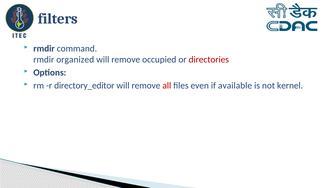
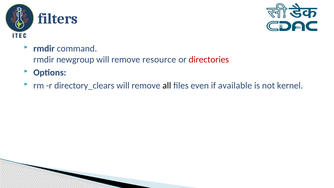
organized: organized -> newgroup (75, 60)
occupied: occupied -> resource (159, 60)
directory_editor: directory_editor -> directory_clears (84, 86)
all colour: red -> black (167, 86)
